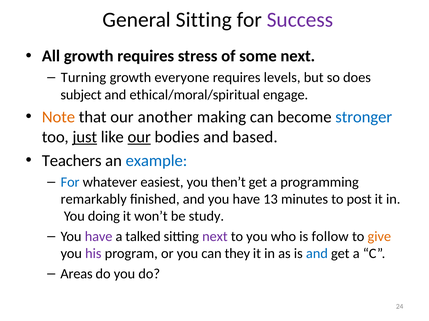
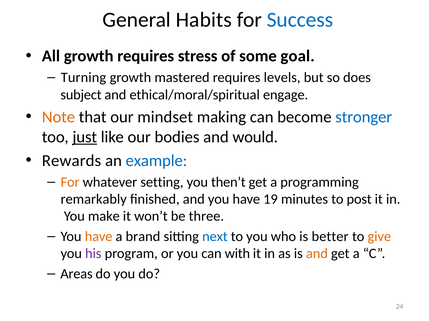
General Sitting: Sitting -> Habits (204, 20)
Success colour: purple -> blue (300, 20)
some next: next -> goal (298, 56)
everyone: everyone -> mastered (182, 78)
another: another -> mindset (165, 117)
our underline: present -> none (139, 137)
based: based -> would (255, 137)
Teachers: Teachers -> Rewards (72, 161)
For colour: blue -> orange (70, 182)
easiest: easiest -> setting (162, 182)
13: 13 -> 19 (271, 200)
doing: doing -> make (104, 217)
study: study -> three (206, 217)
have colour: purple -> orange (99, 237)
talked: talked -> brand (143, 237)
next colour: purple -> blue (215, 237)
follow: follow -> better (330, 237)
they: they -> with (237, 254)
and colour: blue -> orange (317, 254)
